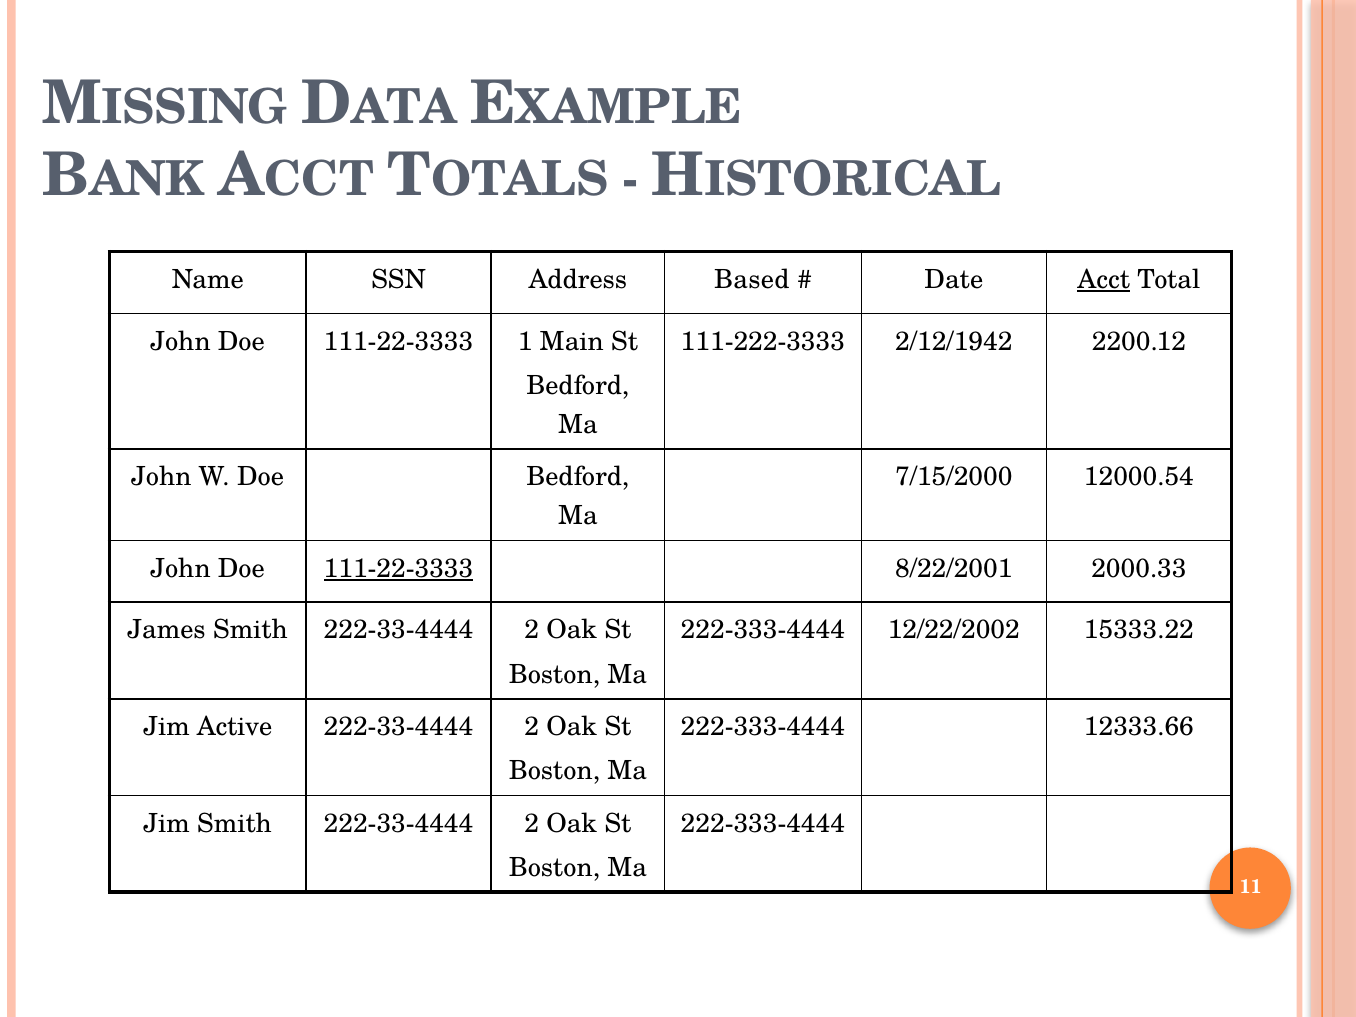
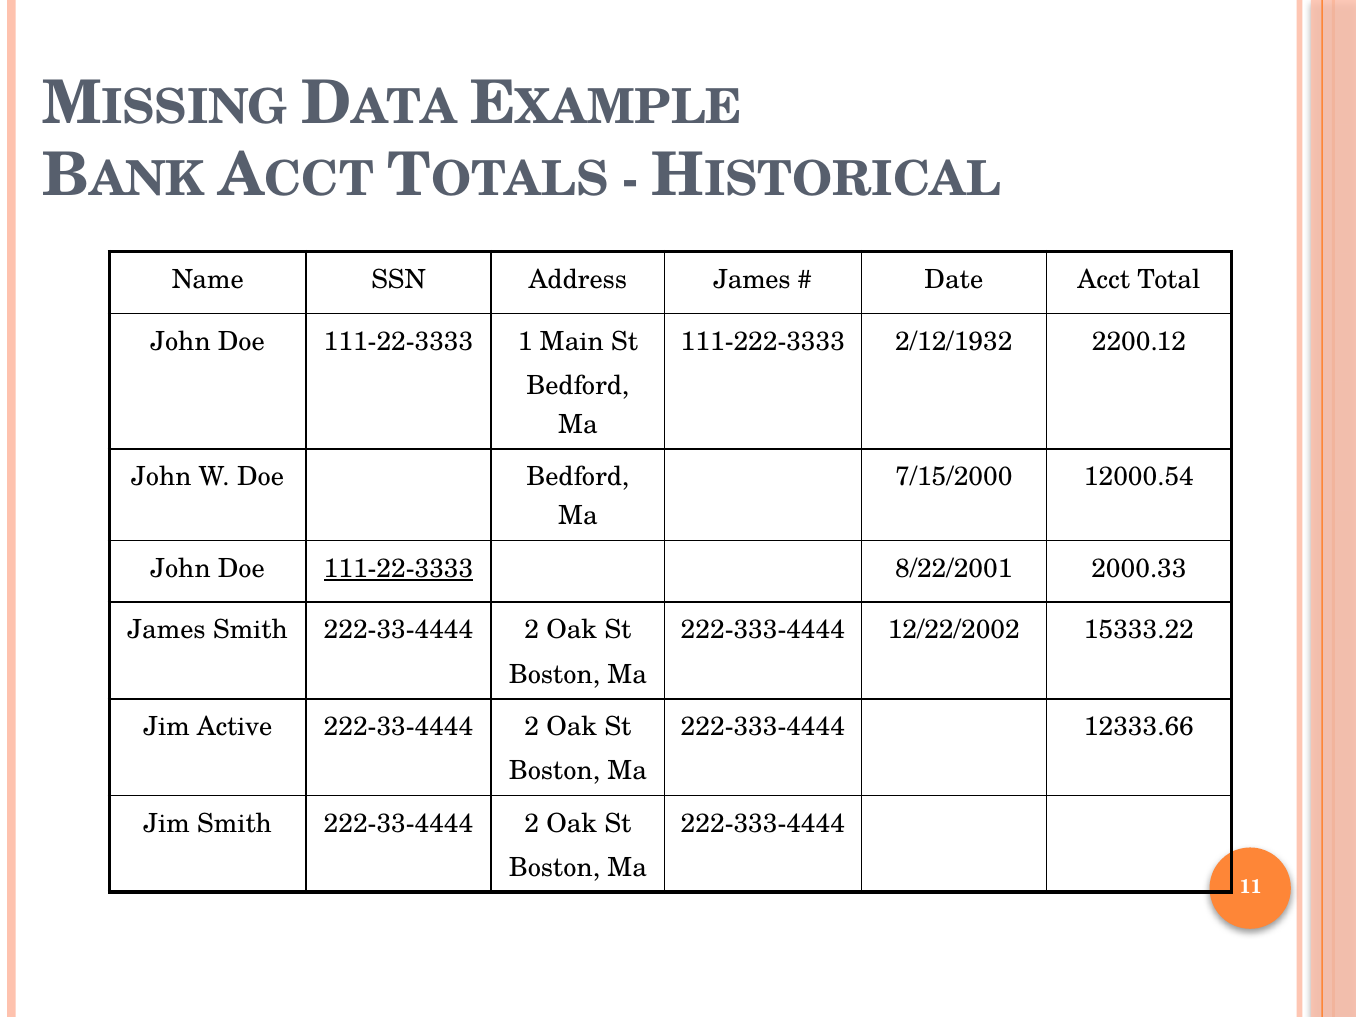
Address Based: Based -> James (752, 280)
Acct underline: present -> none (1104, 280)
2/12/1942: 2/12/1942 -> 2/12/1932 (954, 342)
